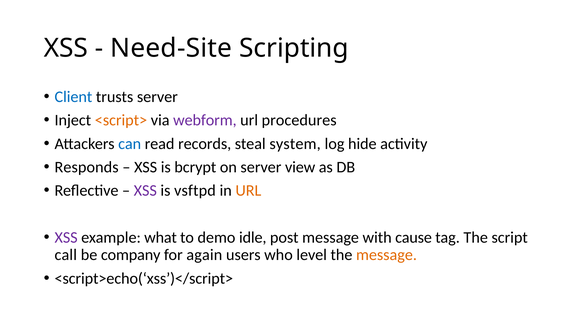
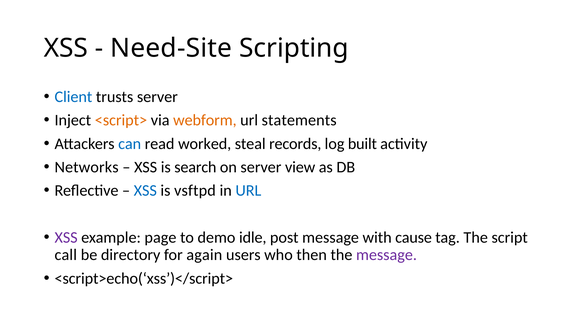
webform colour: purple -> orange (205, 120)
procedures: procedures -> statements (299, 120)
records: records -> worked (205, 144)
system: system -> records (295, 144)
hide: hide -> built (362, 144)
Responds: Responds -> Networks (87, 167)
bcrypt: bcrypt -> search (195, 167)
XSS colour: purple -> blue (145, 190)
URL colour: orange -> blue (248, 190)
what: what -> page (160, 237)
company: company -> directory (131, 255)
level: level -> then (312, 255)
message colour: orange -> purple (386, 255)
